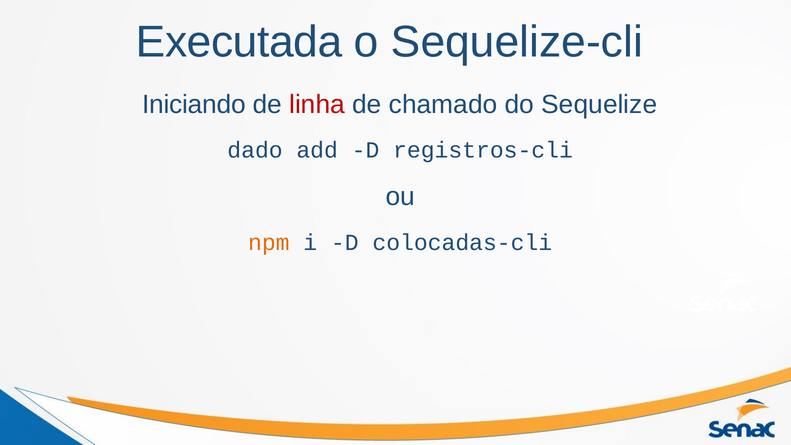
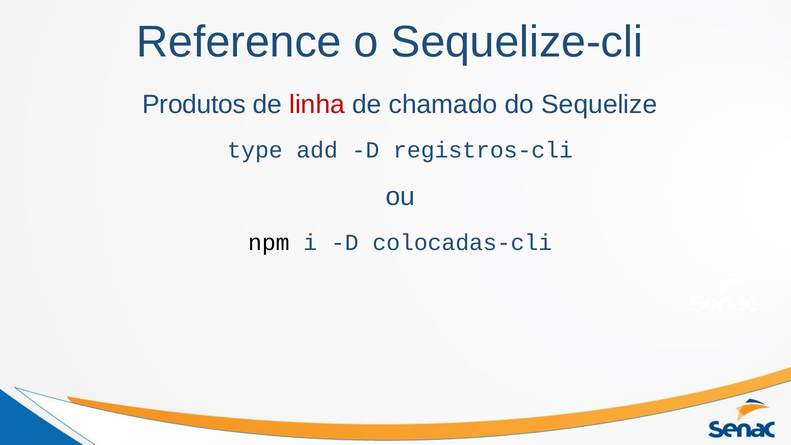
Executada: Executada -> Reference (239, 42)
Iniciando: Iniciando -> Produtos (194, 104)
dado: dado -> type (255, 150)
npm colour: orange -> black (269, 243)
